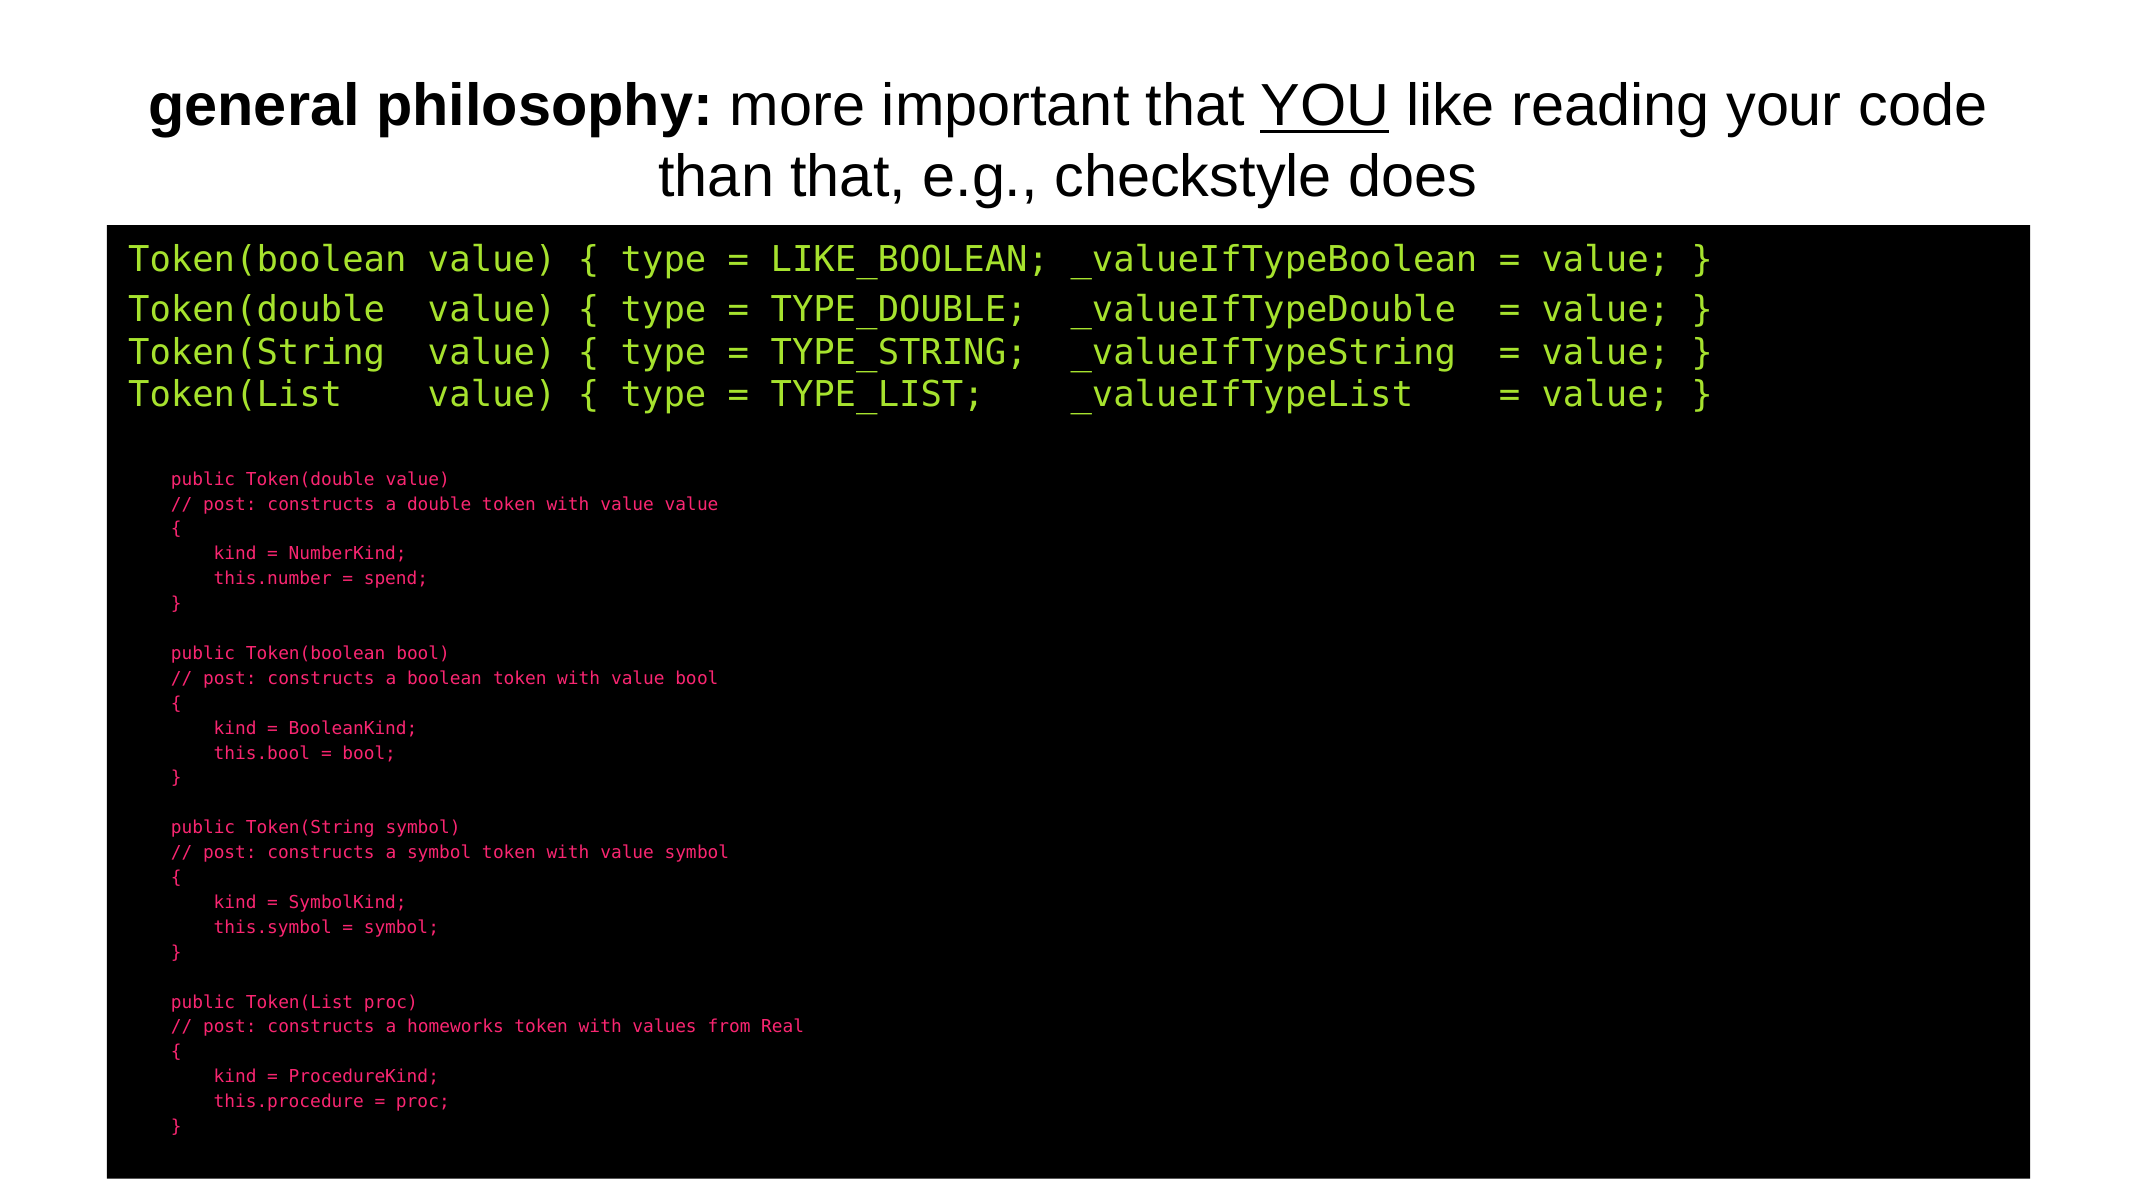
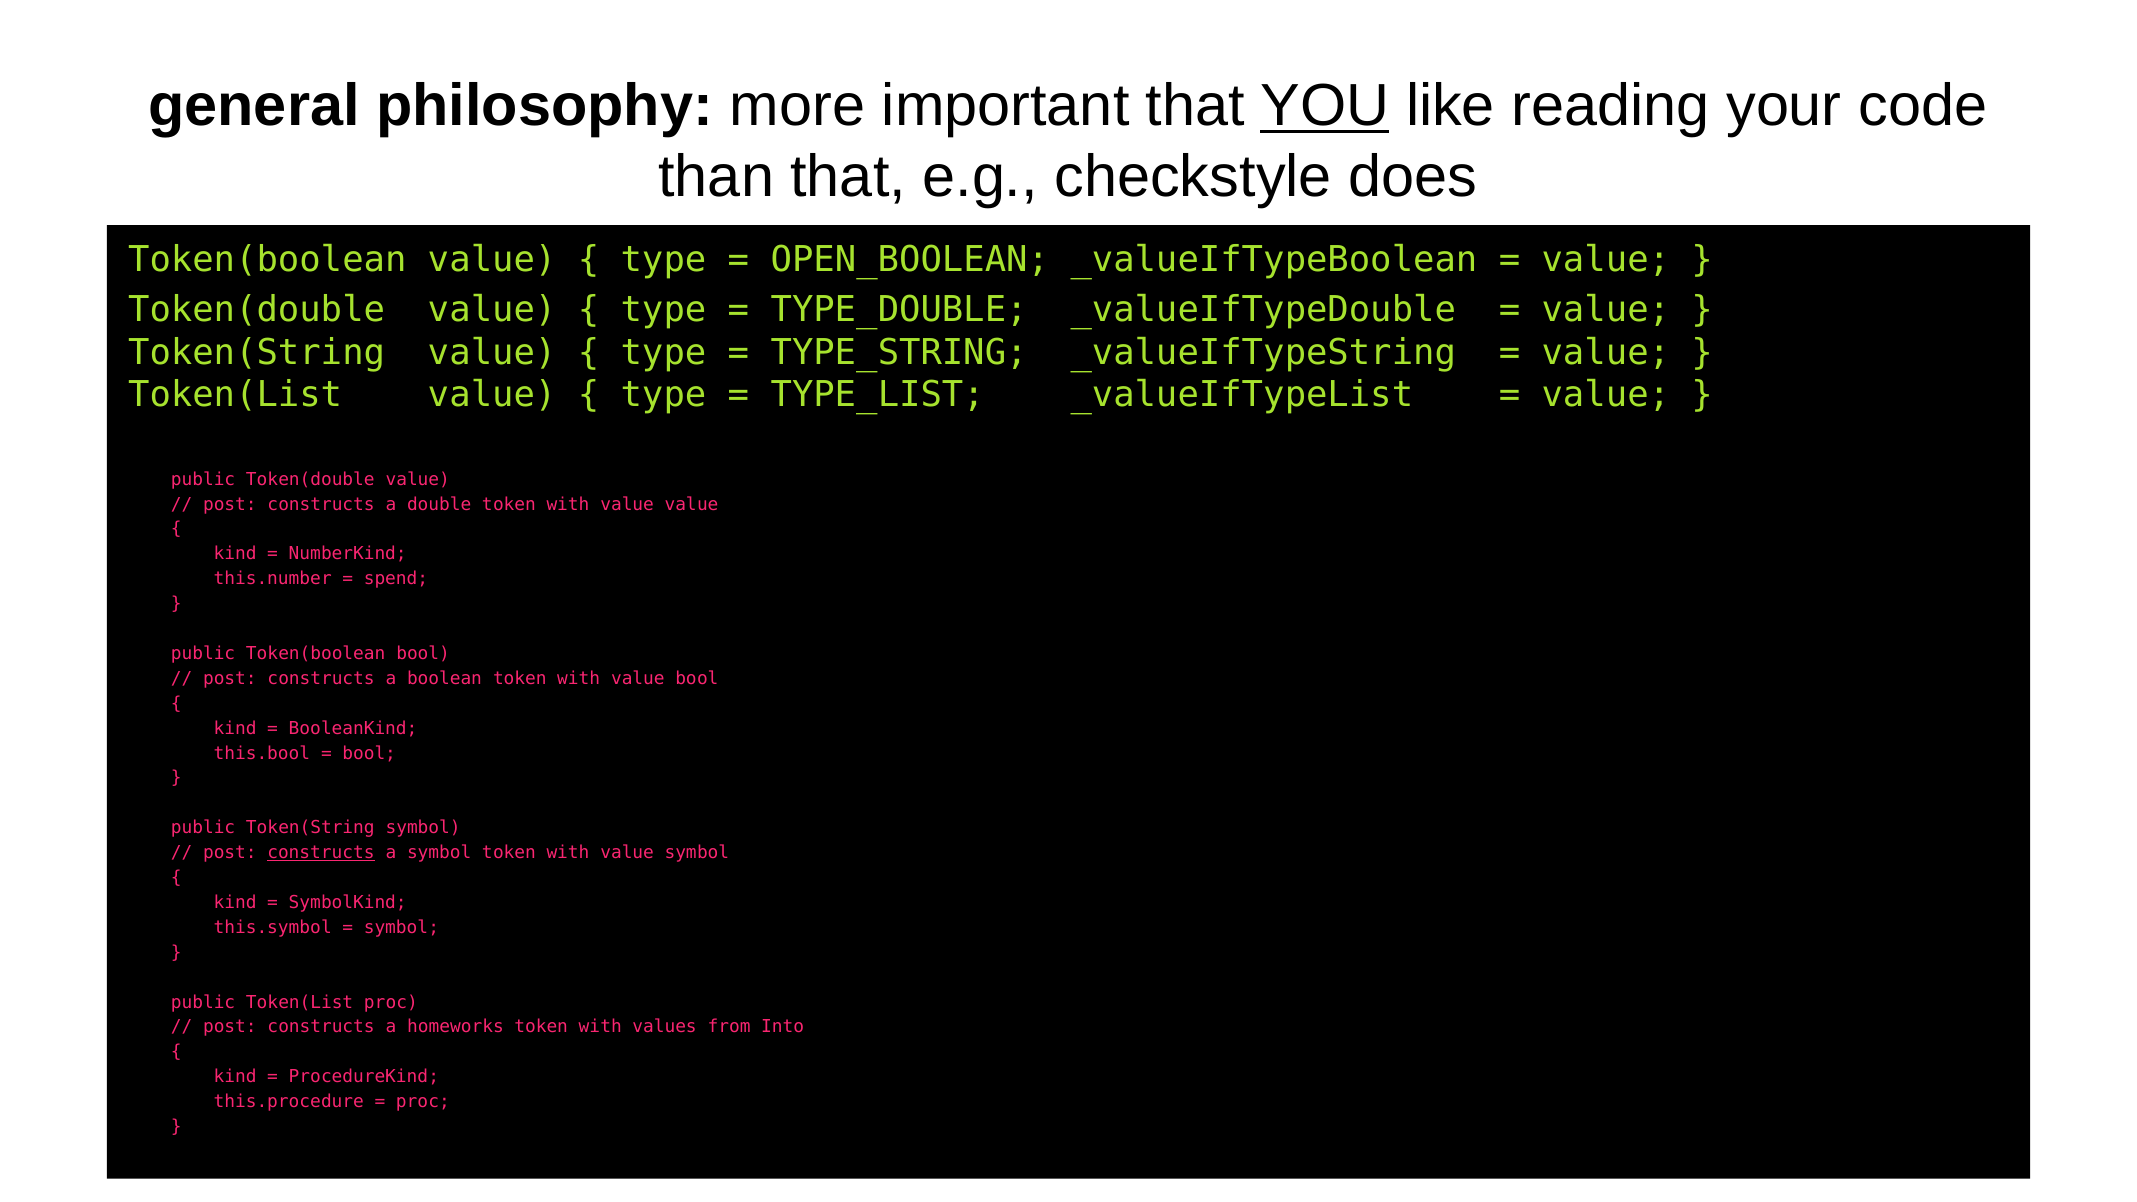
LIKE_BOOLEAN: LIKE_BOOLEAN -> OPEN_BOOLEAN (910, 260)
constructs underline: none -> present (321, 853)
Real: Real -> Into (783, 1027)
